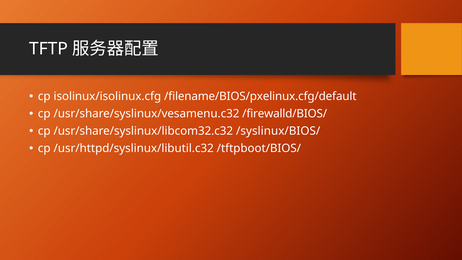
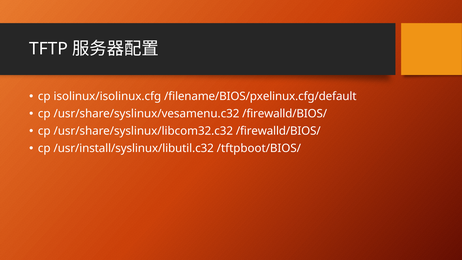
/usr/share/syslinux/libcom32.c32 /syslinux/BIOS/: /syslinux/BIOS/ -> /firewalld/BIOS/ (278, 131)
/usr/httpd/syslinux/libutil.c32: /usr/httpd/syslinux/libutil.c32 -> /usr/install/syslinux/libutil.c32 (134, 148)
